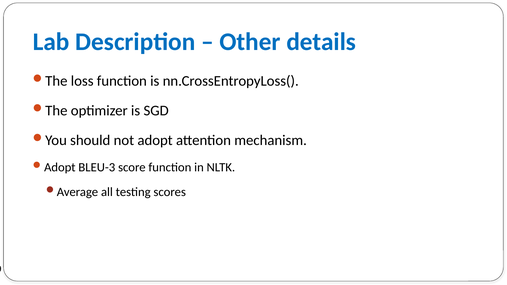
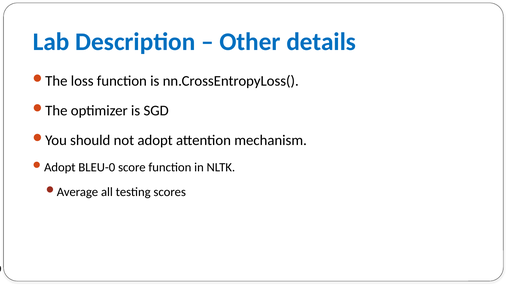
BLEU-3: BLEU-3 -> BLEU-0 (97, 167)
